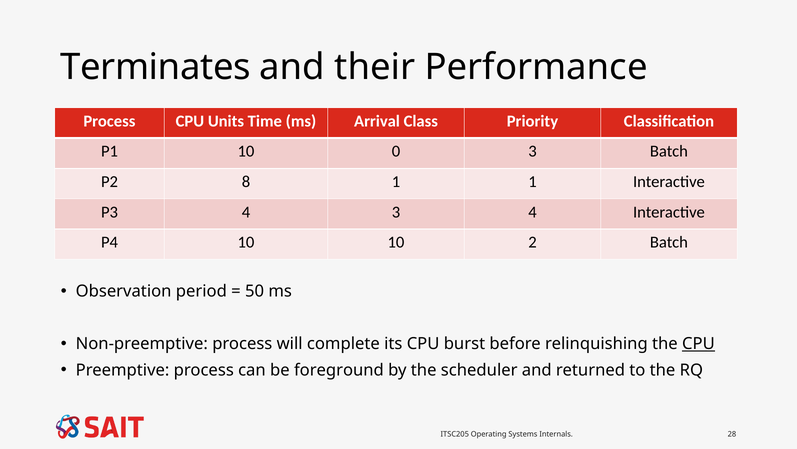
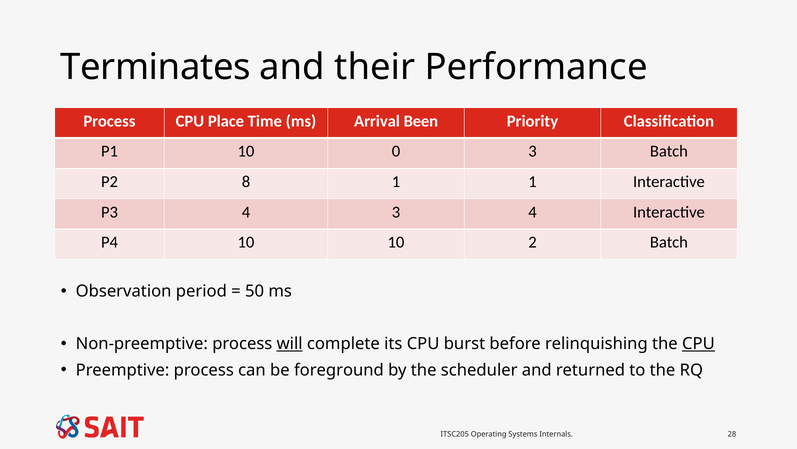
Units: Units -> Place (226, 121)
Class: Class -> Been (421, 121)
will underline: none -> present (290, 343)
